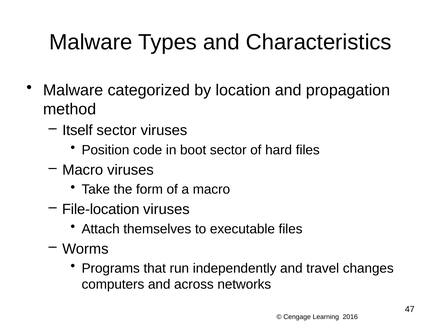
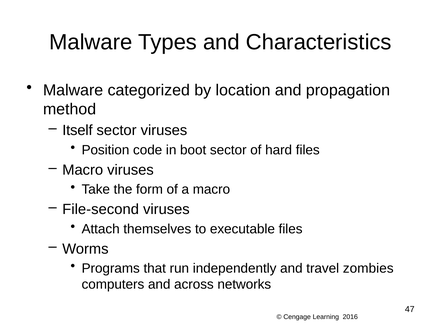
File-location: File-location -> File-second (101, 209)
changes: changes -> zombies (368, 268)
